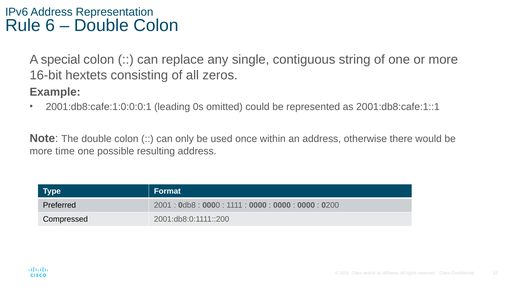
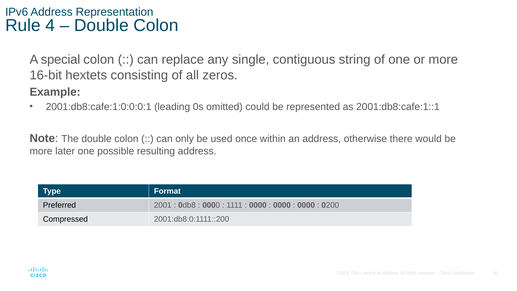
6: 6 -> 4 (50, 25)
time: time -> later (65, 151)
